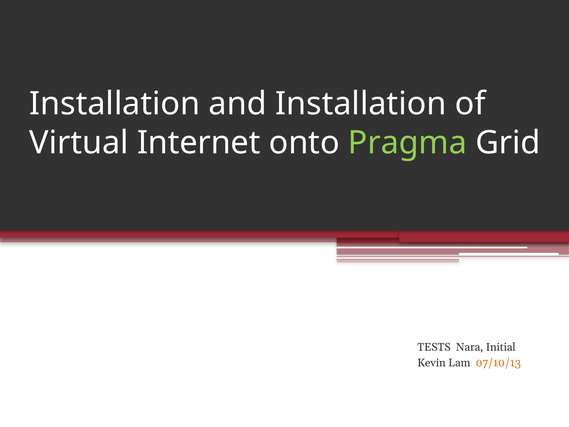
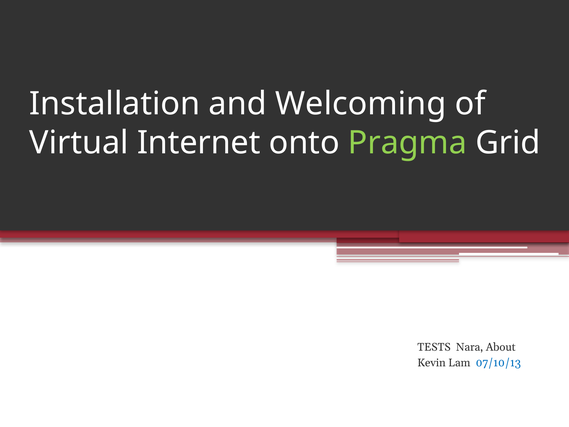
and Installation: Installation -> Welcoming (361, 104)
Initial: Initial -> About (501, 347)
07/10/13 colour: orange -> blue (498, 363)
